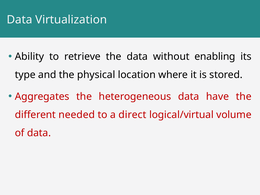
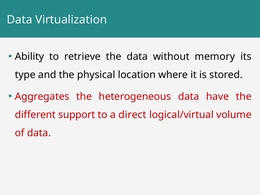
enabling: enabling -> memory (215, 57)
needed: needed -> support (77, 115)
